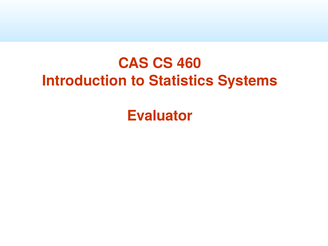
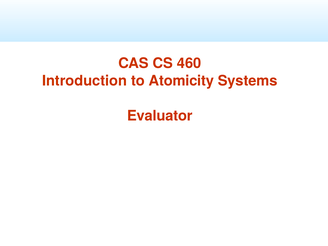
Statistics: Statistics -> Atomicity (181, 81)
